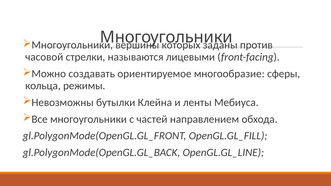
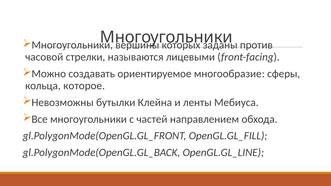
режимы: режимы -> которое (84, 86)
